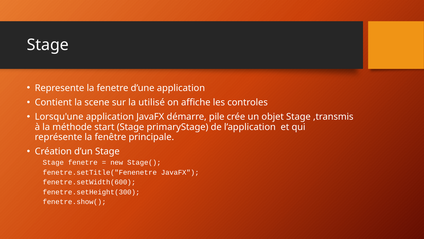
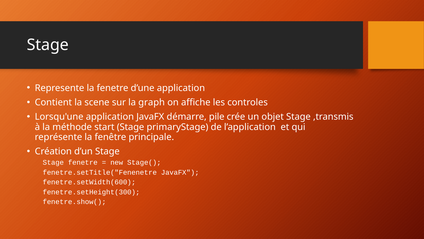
utilisé: utilisé -> graph (152, 102)
